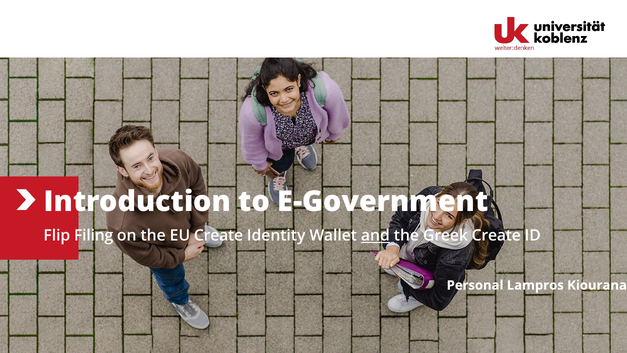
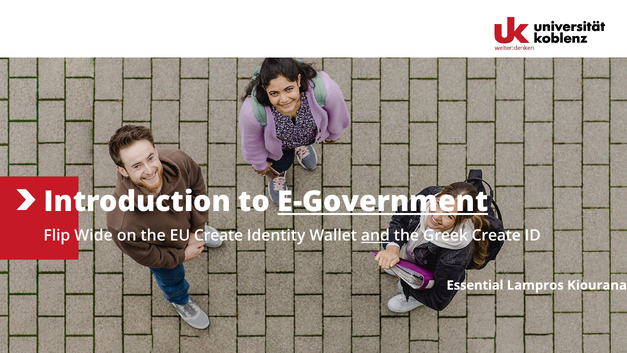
E-Government underline: none -> present (383, 202)
Filing: Filing -> Wide (94, 236)
Personal: Personal -> Essential (475, 285)
